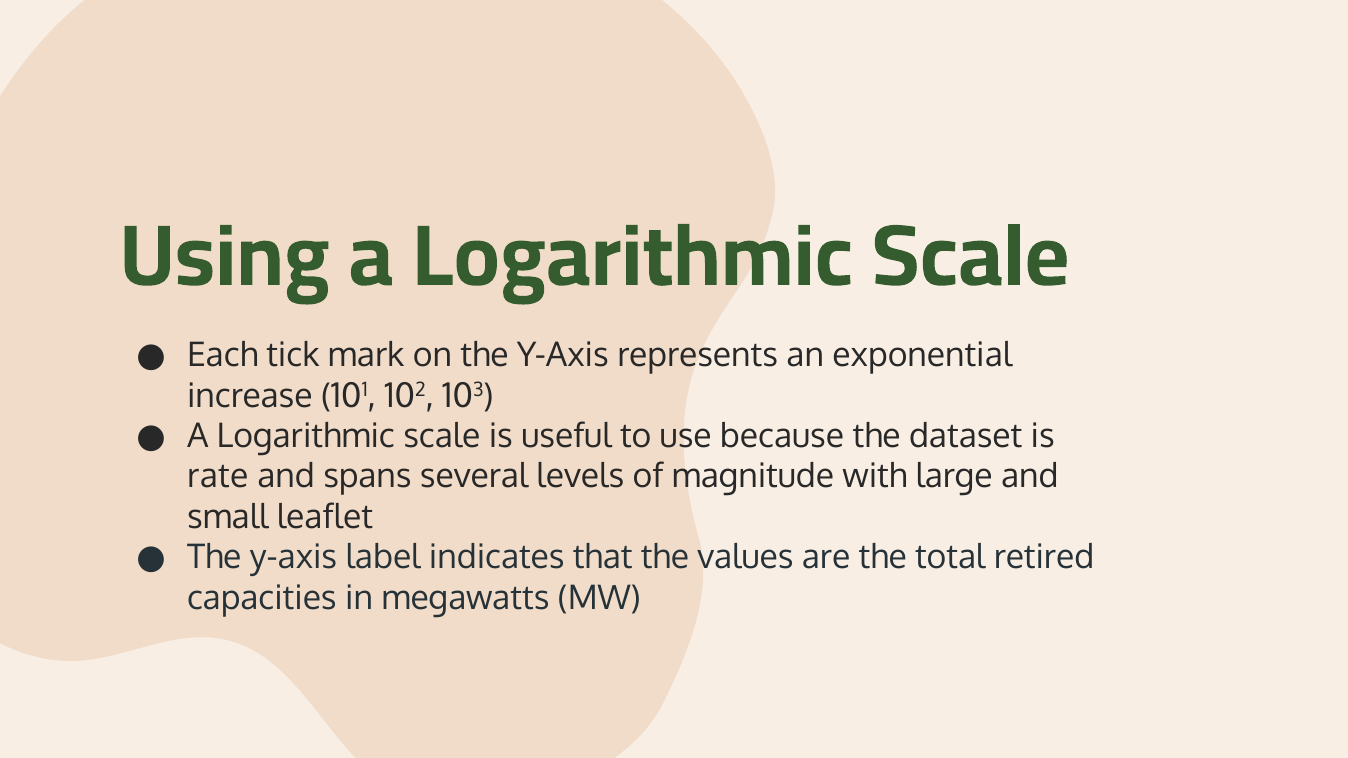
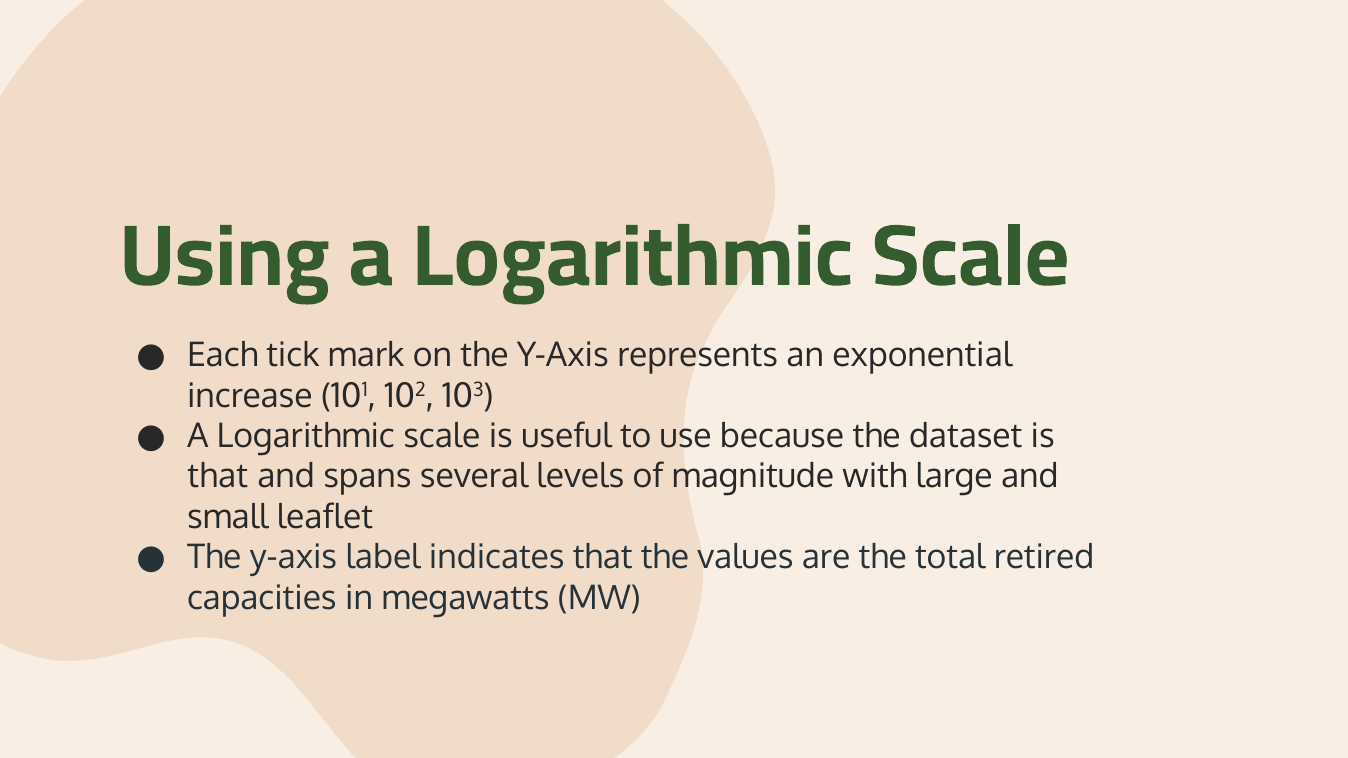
rate: rate -> that (218, 477)
